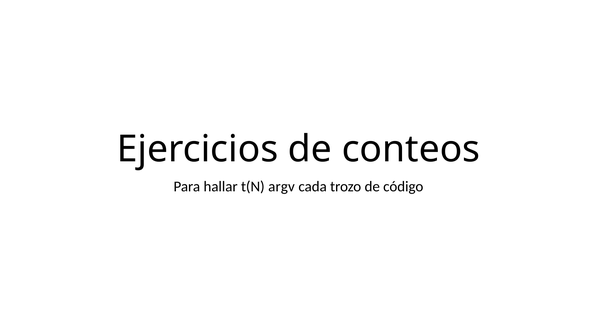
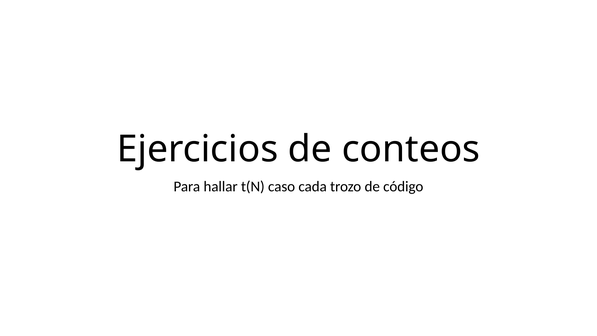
argv: argv -> caso (282, 187)
